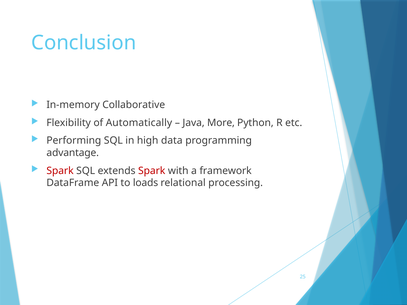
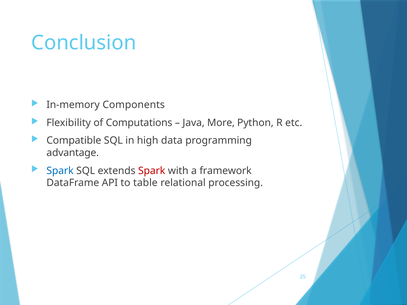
Collaborative: Collaborative -> Components (134, 105)
Automatically: Automatically -> Computations (139, 123)
Performing: Performing -> Compatible (74, 141)
Spark colour: red -> blue (60, 171)
loads: loads -> table (145, 183)
